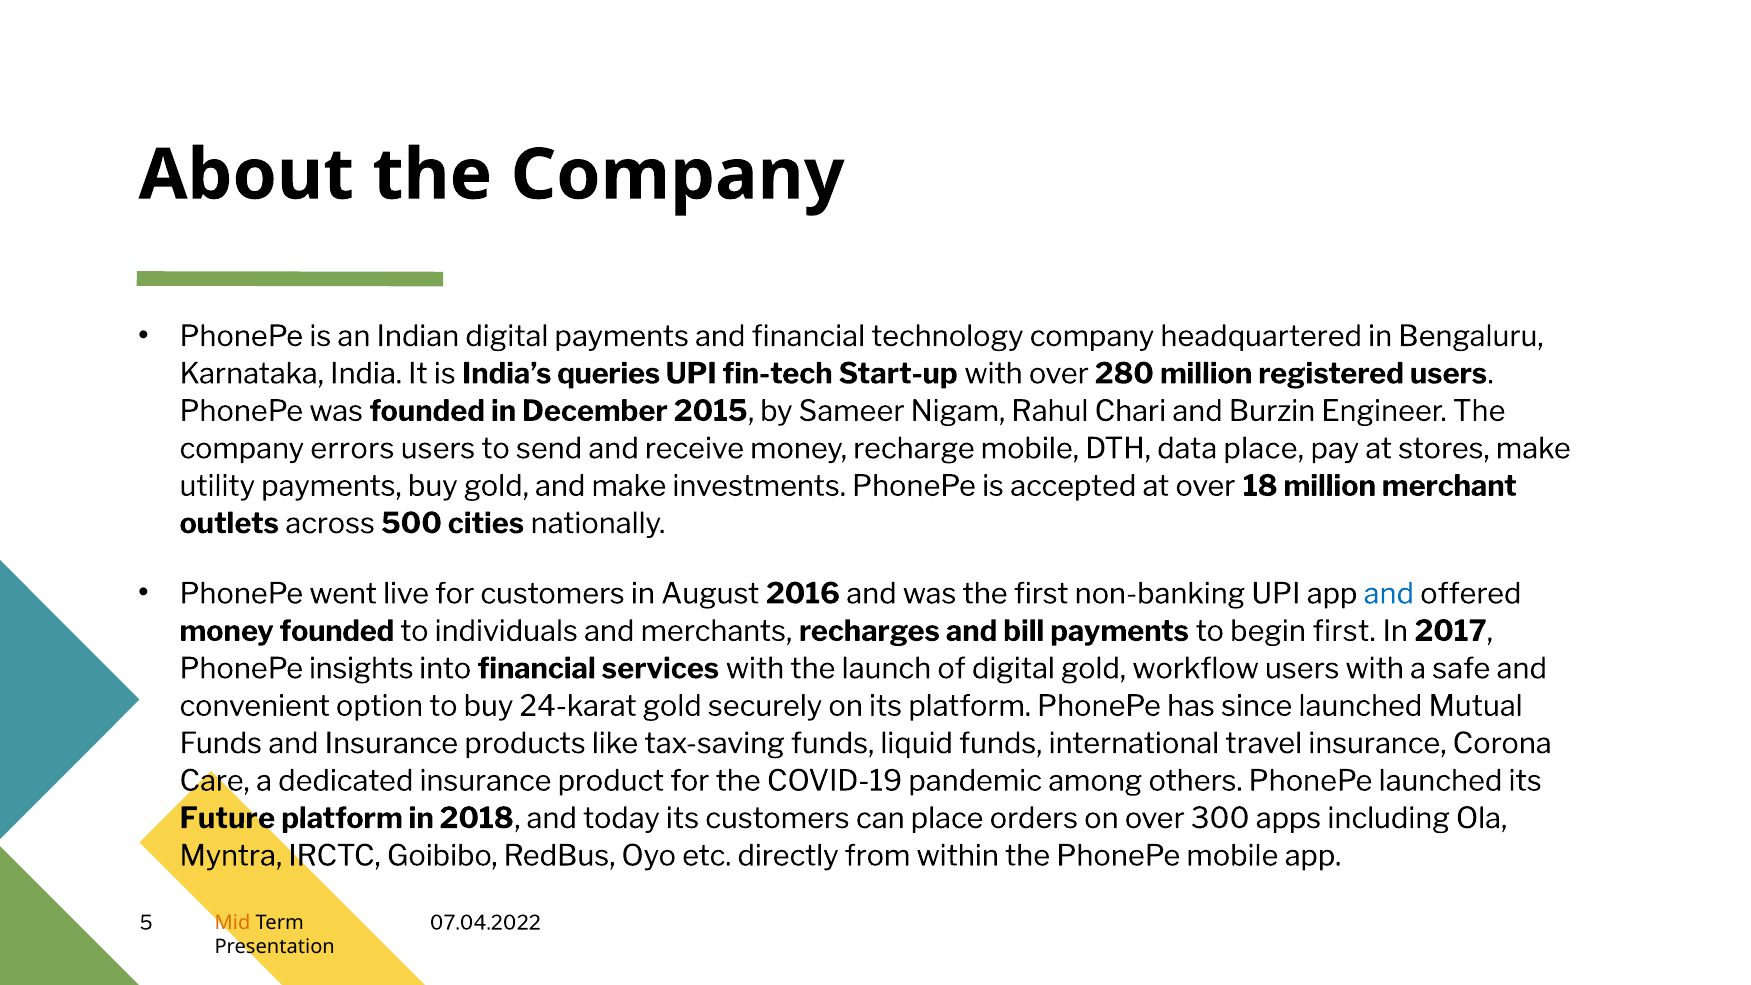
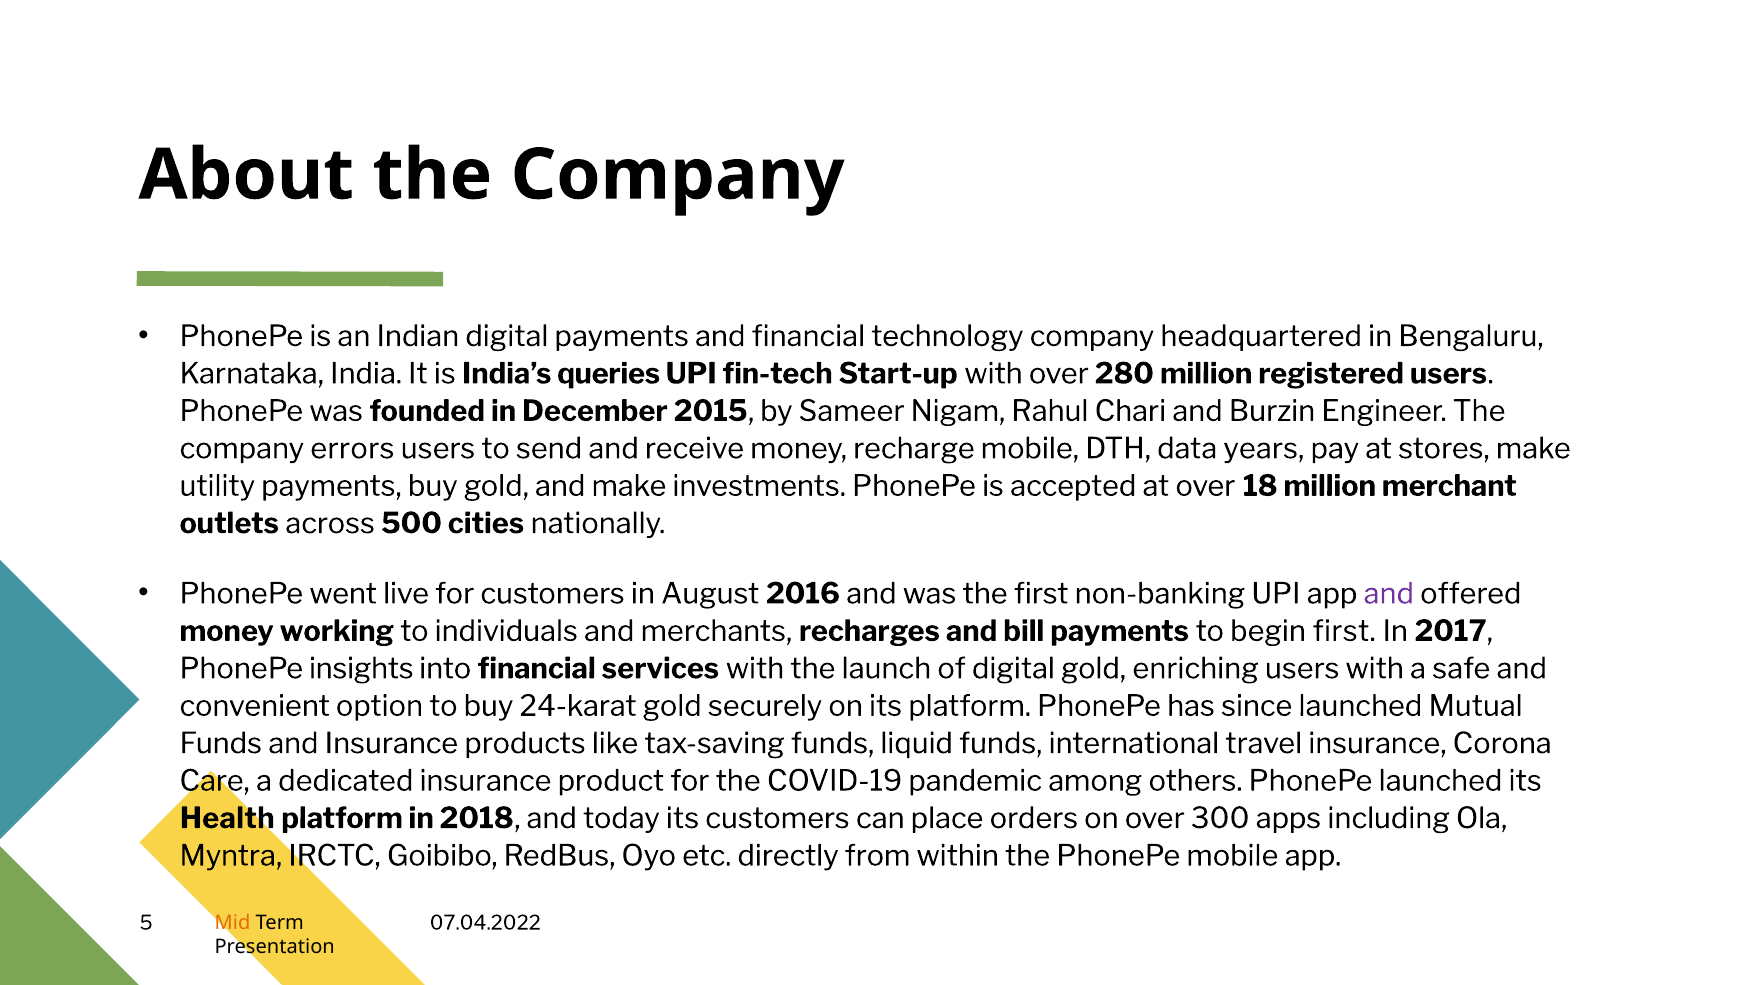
data place: place -> years (1264, 449)
and colour: blue -> purple (1389, 594)
money founded: founded -> working (337, 631)
workflow: workflow -> enriching (1196, 669)
Future: Future -> Health (227, 818)
